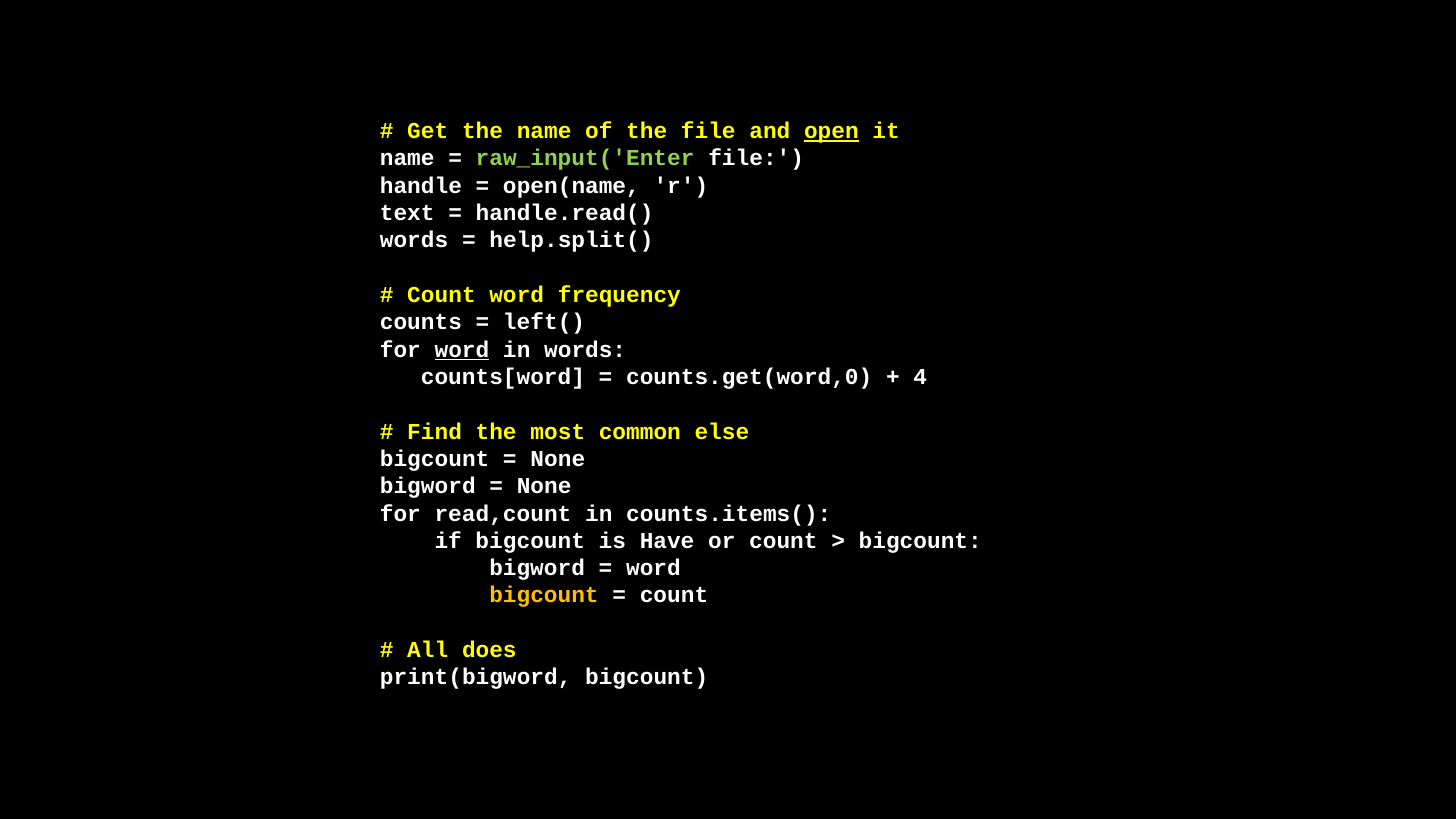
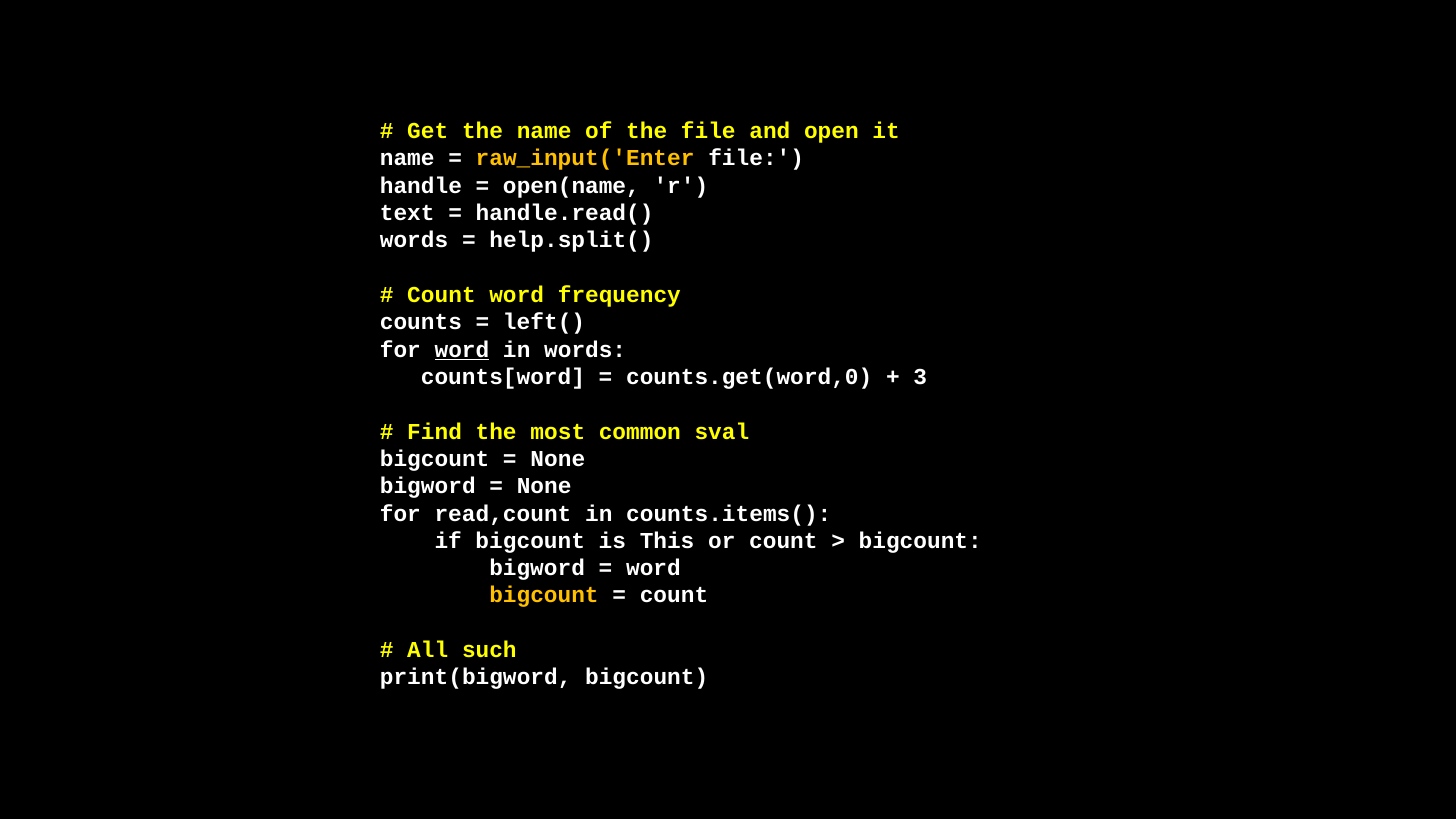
open underline: present -> none (831, 131)
raw_input('Enter colour: light green -> yellow (585, 158)
4: 4 -> 3 (920, 377)
else: else -> sval (722, 432)
Have: Have -> This (667, 541)
does: does -> such (489, 650)
